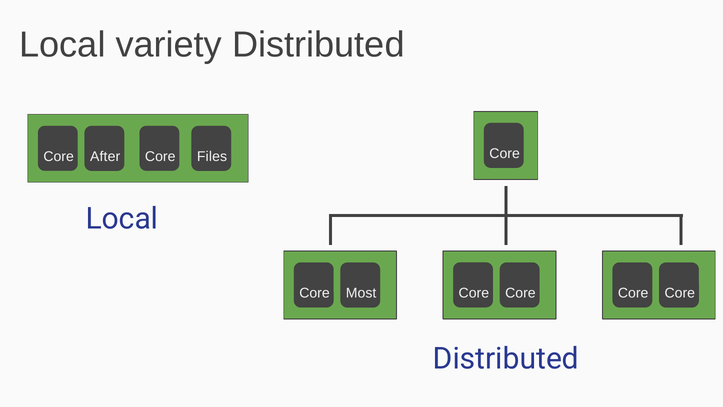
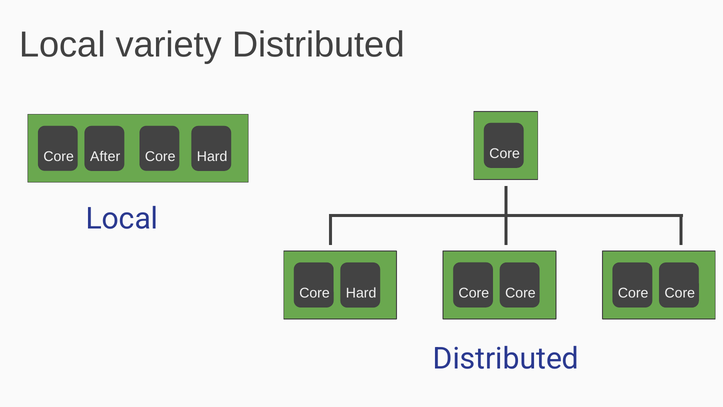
Files: Files -> Hard (212, 156)
Most: Most -> Hard (361, 293)
